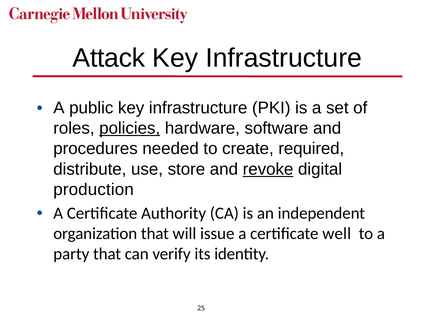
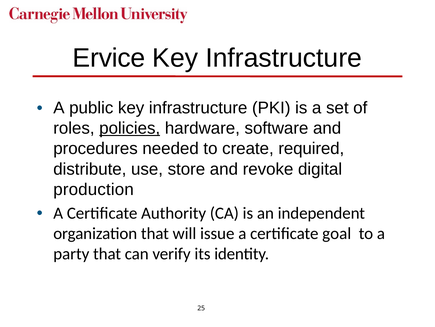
Attack: Attack -> Ervice (109, 58)
revoke underline: present -> none (268, 169)
well: well -> goal (337, 233)
